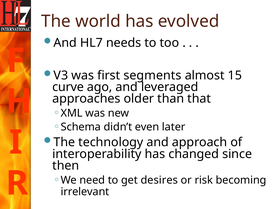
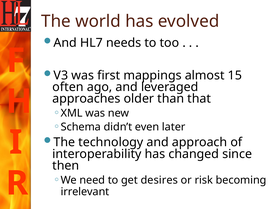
segments: segments -> mappings (153, 75)
curve: curve -> often (68, 87)
